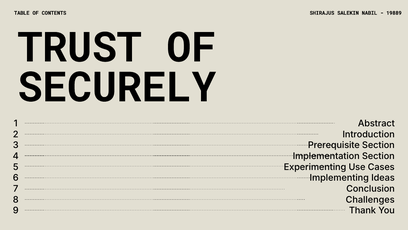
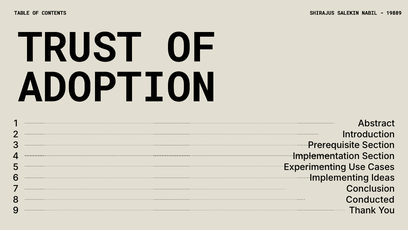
SECURELY: SECURELY -> ADOPTION (117, 87)
Challenges: Challenges -> Conducted (370, 199)
